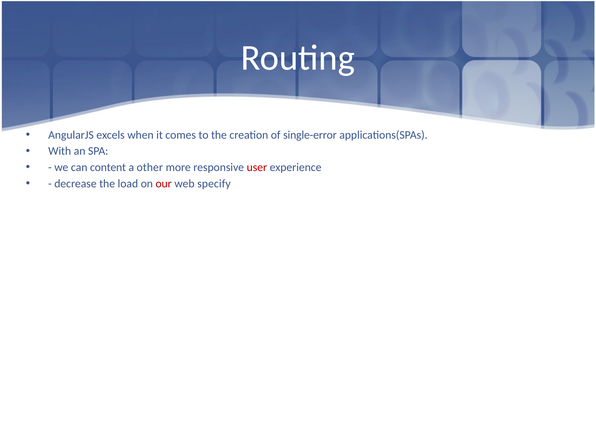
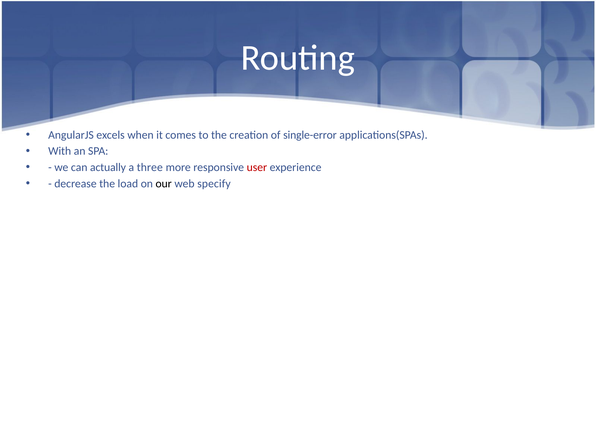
content: content -> actually (108, 167)
other: other -> three (150, 167)
our colour: red -> black (164, 184)
